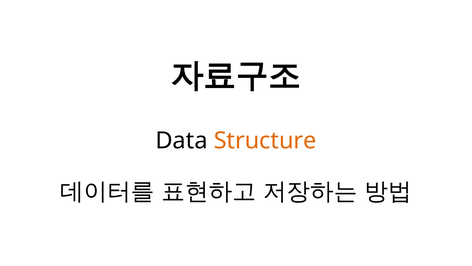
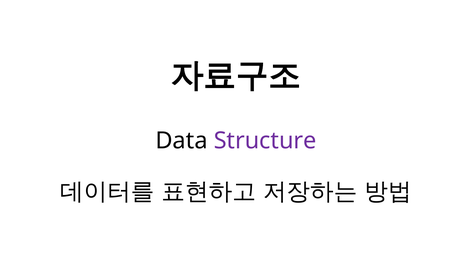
Structure colour: orange -> purple (265, 141)
